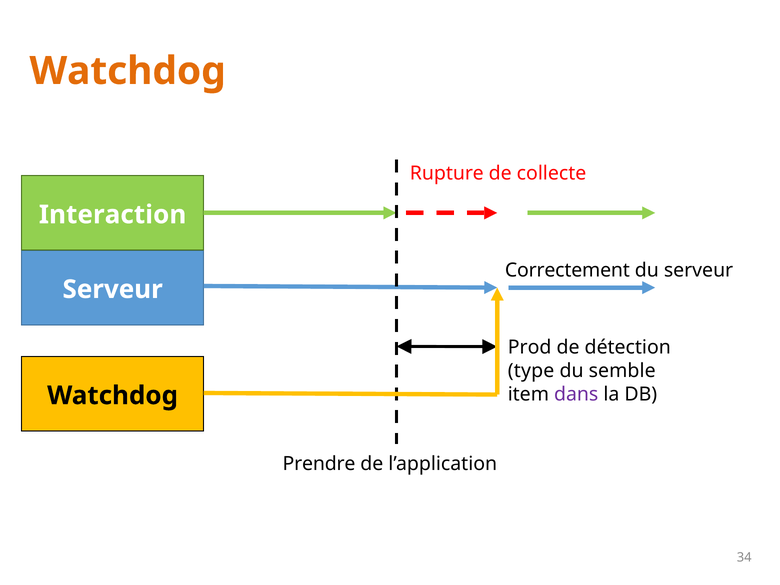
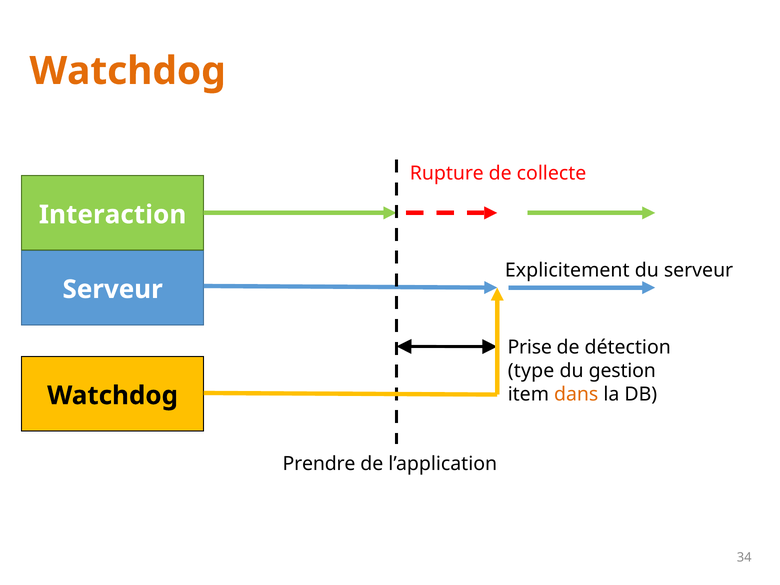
Correctement: Correctement -> Explicitement (567, 270)
Prod: Prod -> Prise (530, 348)
semble: semble -> gestion (622, 371)
dans colour: purple -> orange (576, 394)
